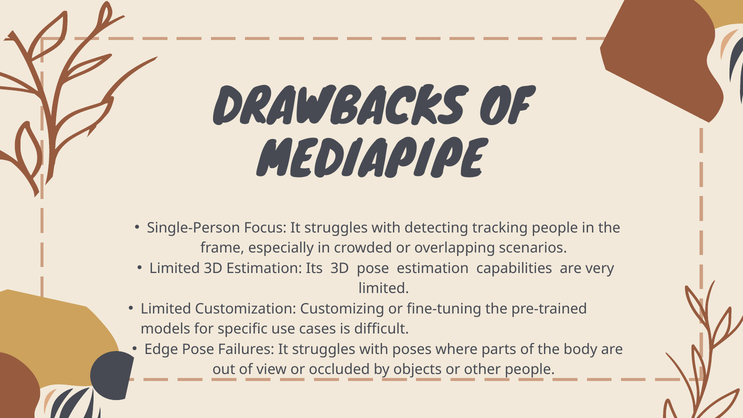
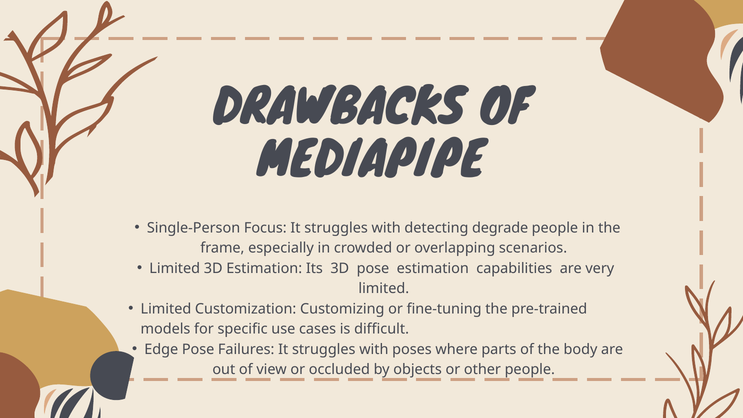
tracking: tracking -> degrade (500, 228)
